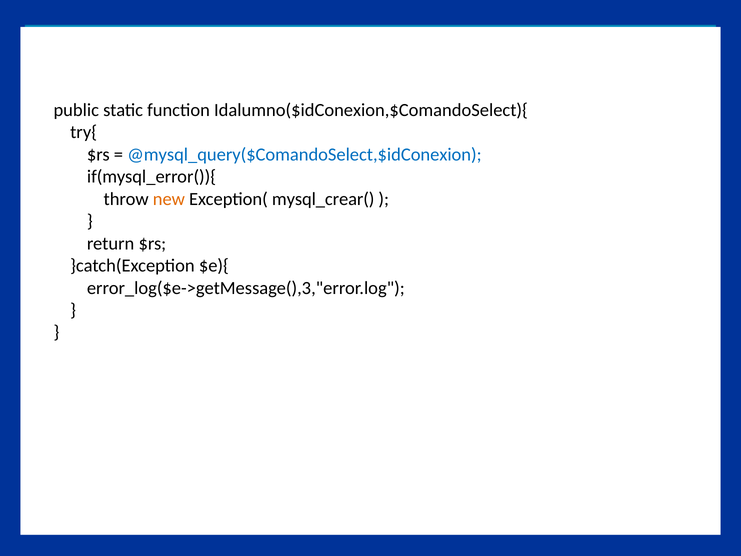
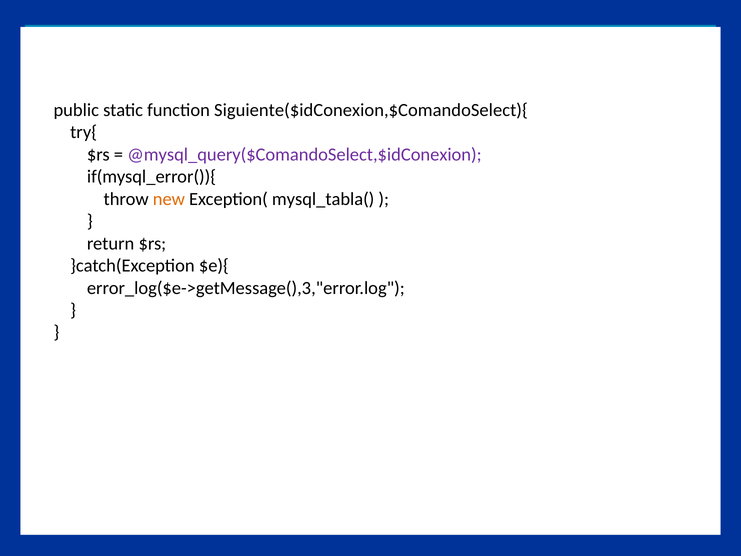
Idalumno($idConexion,$ComandoSelect){: Idalumno($idConexion,$ComandoSelect){ -> Siguiente($idConexion,$ComandoSelect){ (371, 110)
@mysql_query($ComandoSelect,$idConexion colour: blue -> purple (304, 154)
mysql_crear(: mysql_crear( -> mysql_tabla( (323, 199)
